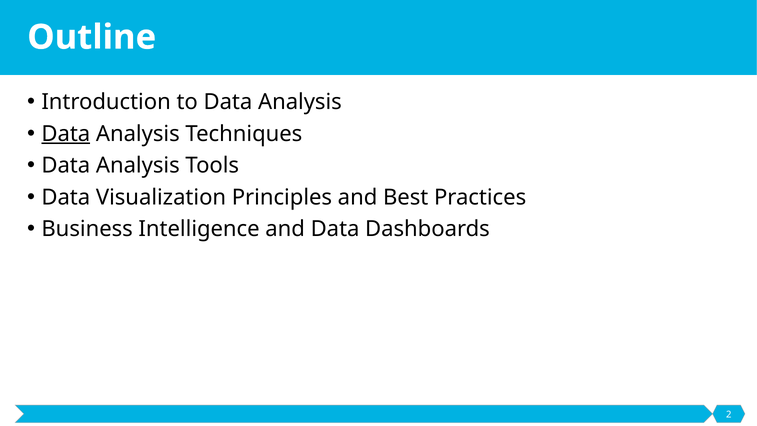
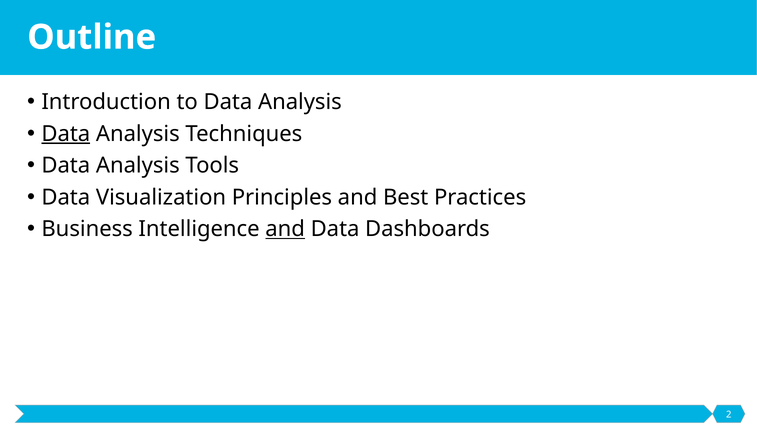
and underline: none -> present (285, 229)
